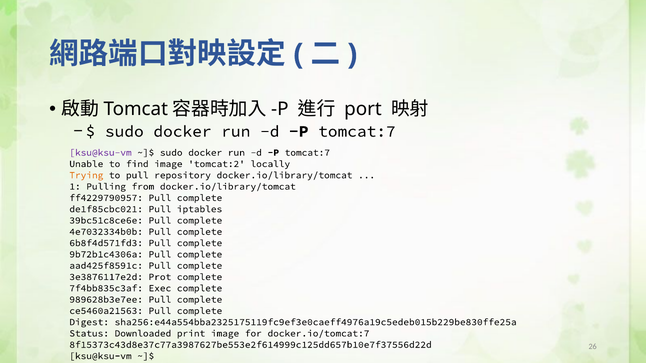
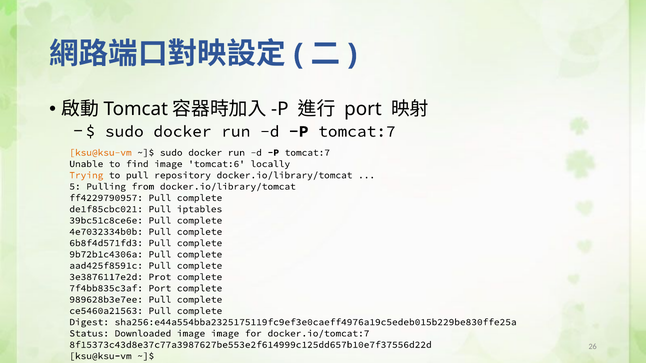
ksu@ksu-vm colour: purple -> orange (100, 153)
tomcat:2: tomcat:2 -> tomcat:6 (217, 164)
1: 1 -> 5 (75, 187)
7f4bb835c3af Exec: Exec -> Port (160, 288)
Downloaded print: print -> image (191, 334)
